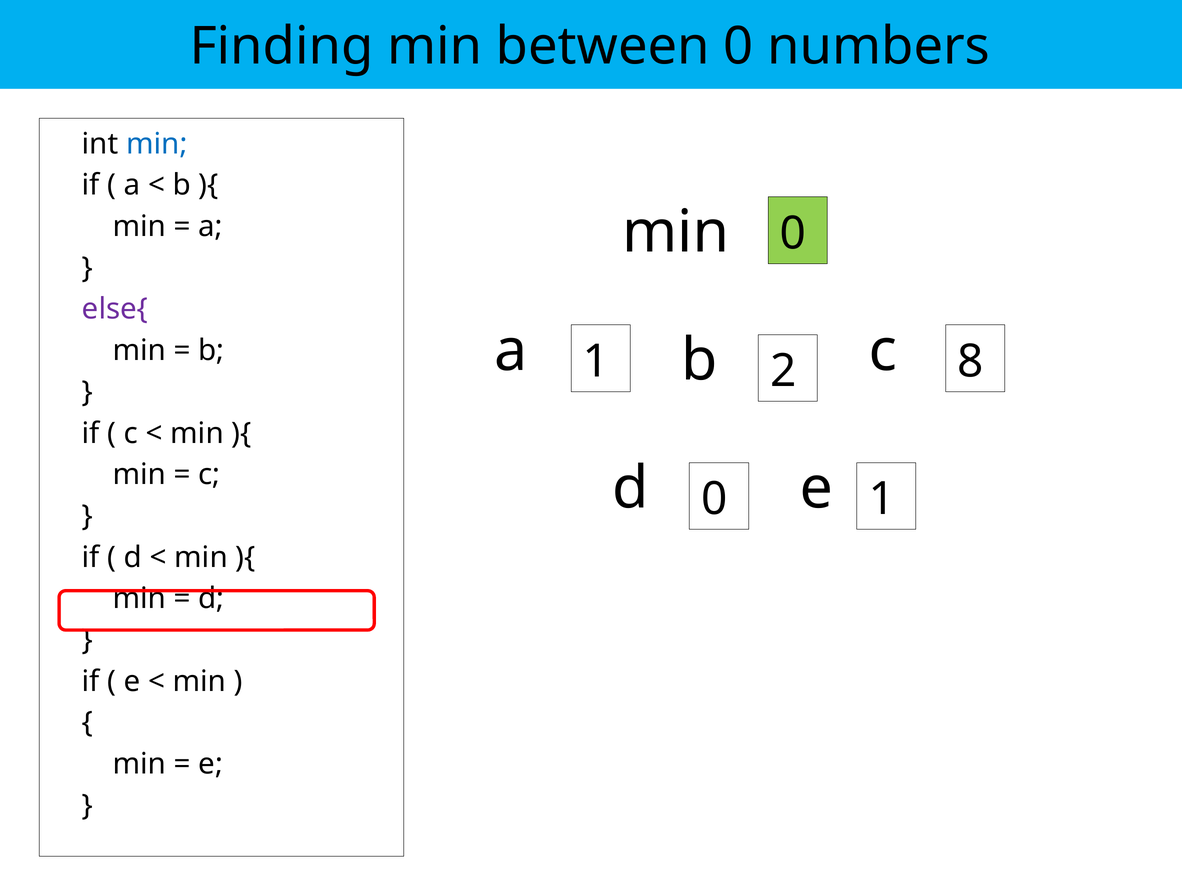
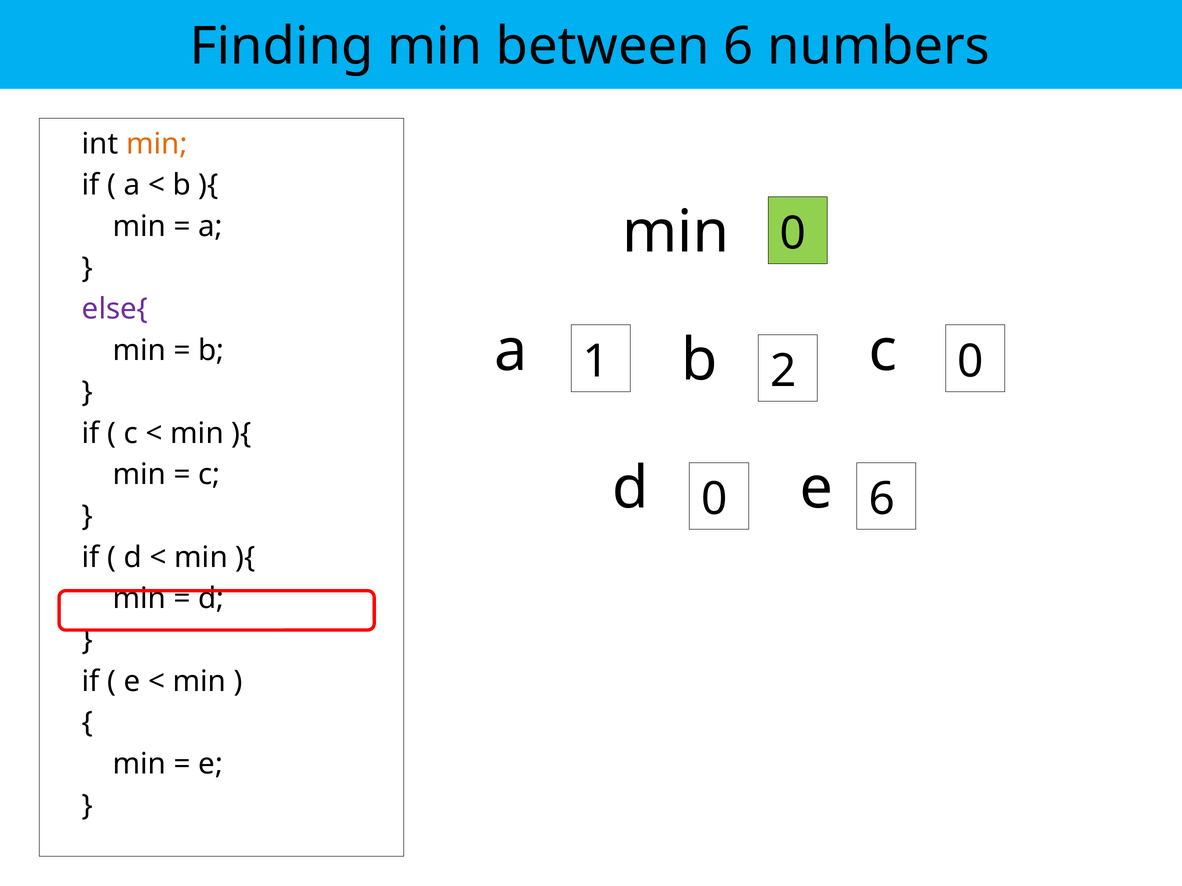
between 0: 0 -> 6 (738, 46)
min colour: blue -> orange (157, 144)
b 8: 8 -> 0 (970, 362)
d 1: 1 -> 6 (882, 500)
